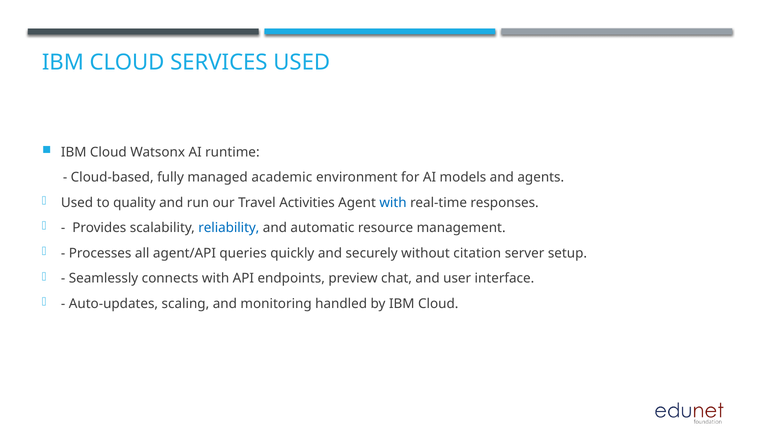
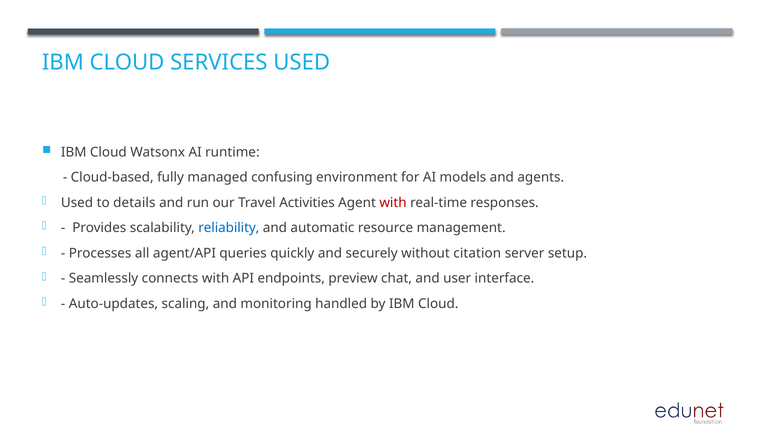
academic: academic -> confusing (282, 177)
quality: quality -> details (134, 203)
with colour: blue -> red (393, 203)
